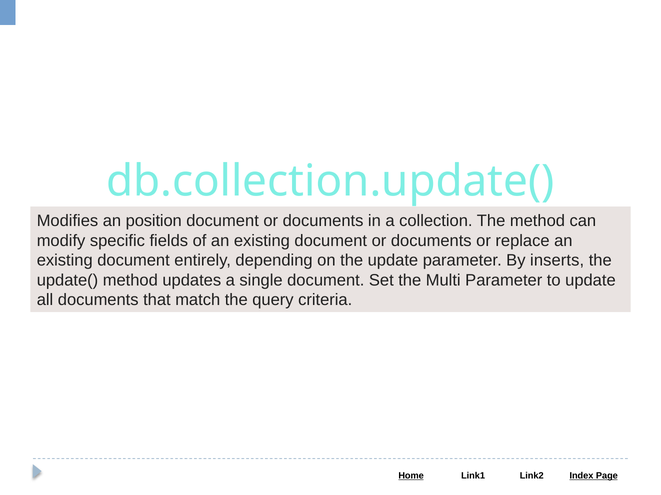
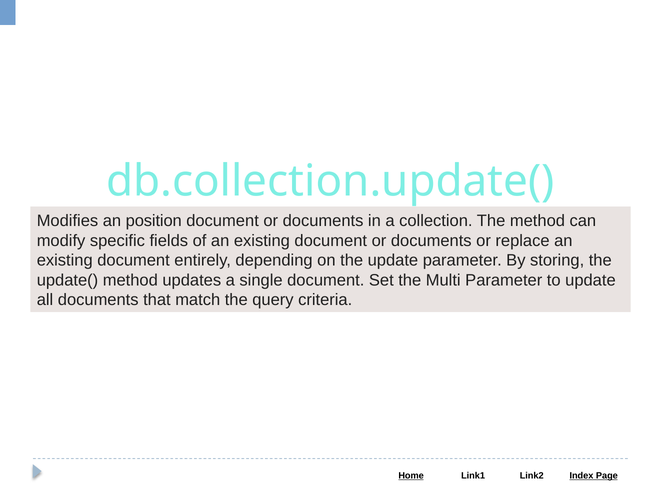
inserts: inserts -> storing (557, 261)
